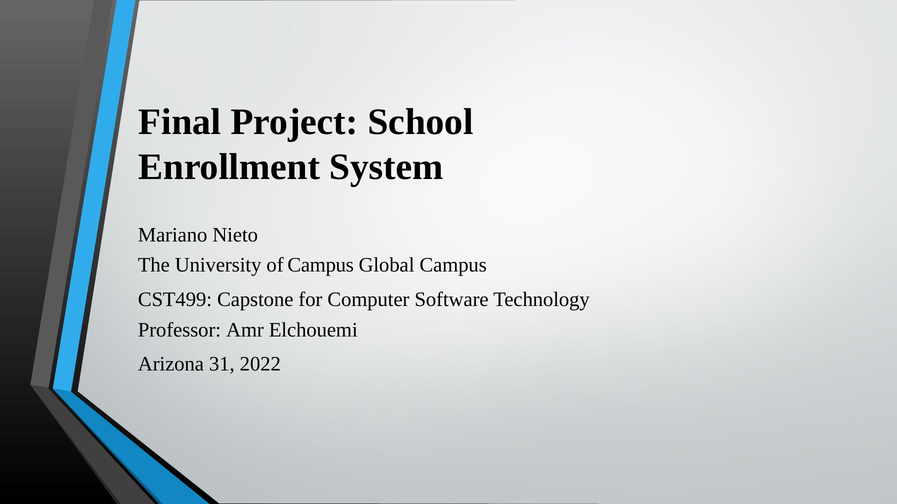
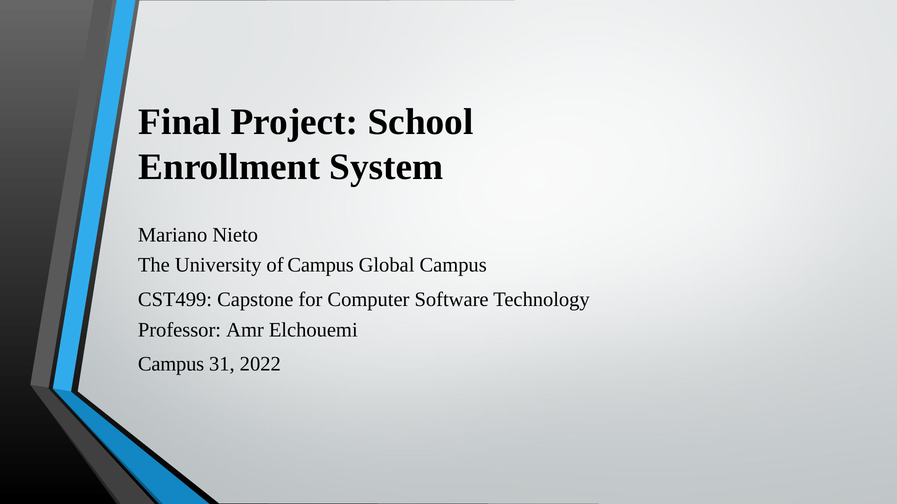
Arizona: Arizona -> Campus (171, 364)
